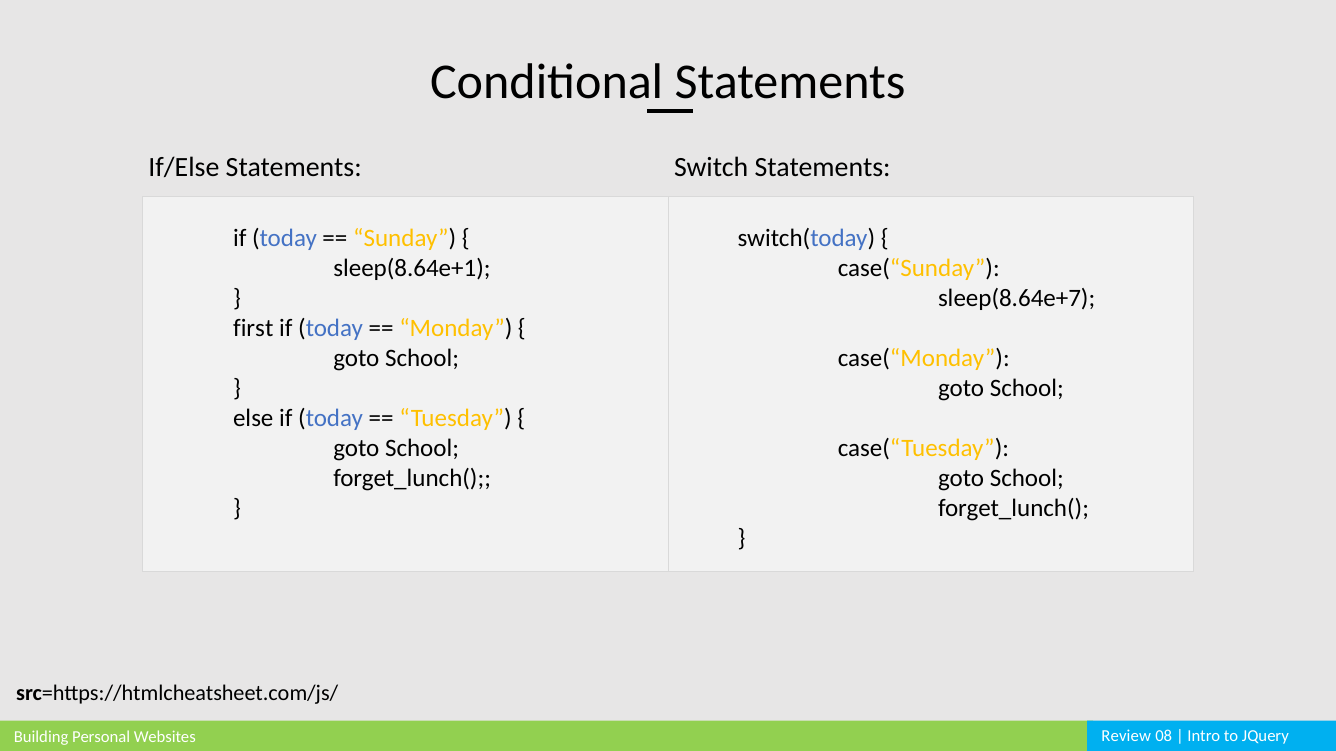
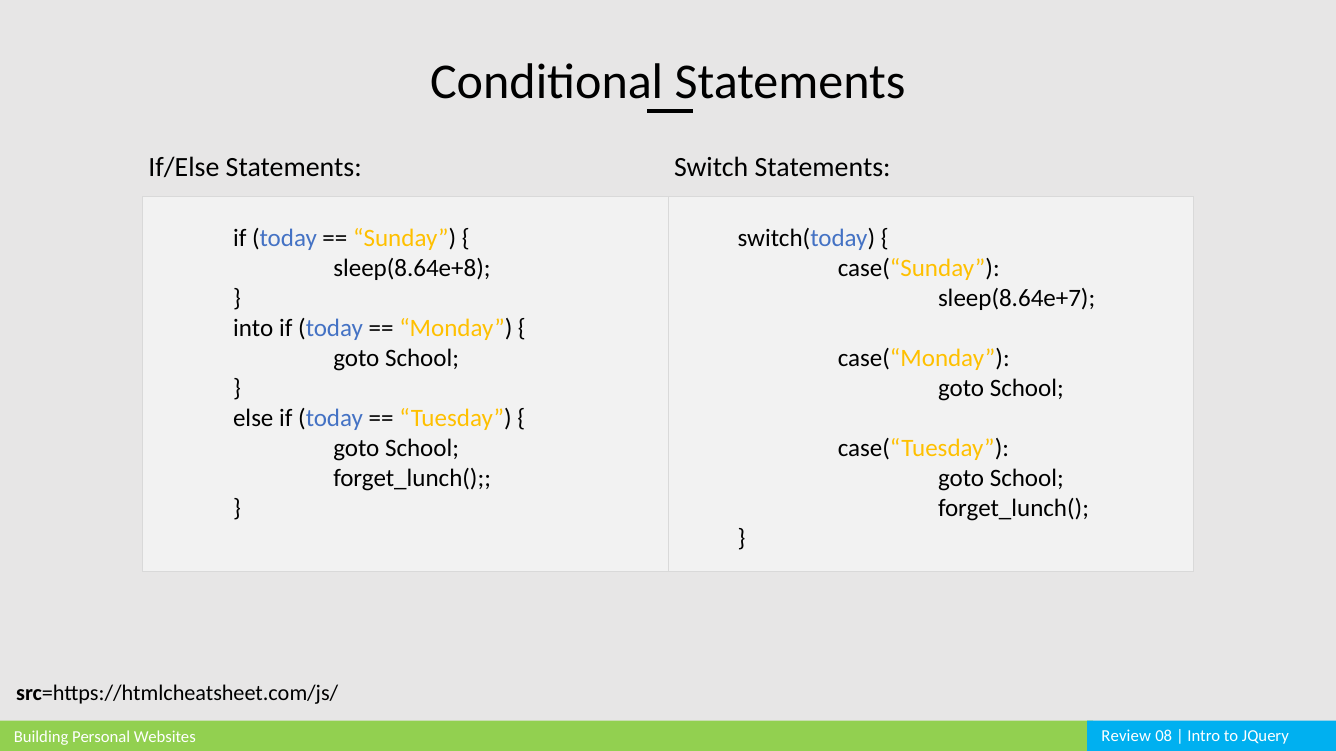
sleep(8.64e+1: sleep(8.64e+1 -> sleep(8.64e+8 (412, 269)
first: first -> into (253, 329)
